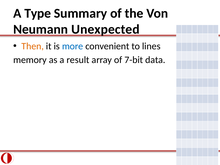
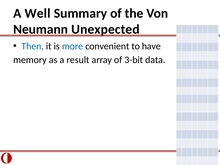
Type: Type -> Well (38, 13)
Then colour: orange -> blue (33, 46)
lines: lines -> have (151, 46)
7-bit: 7-bit -> 3-bit (134, 60)
